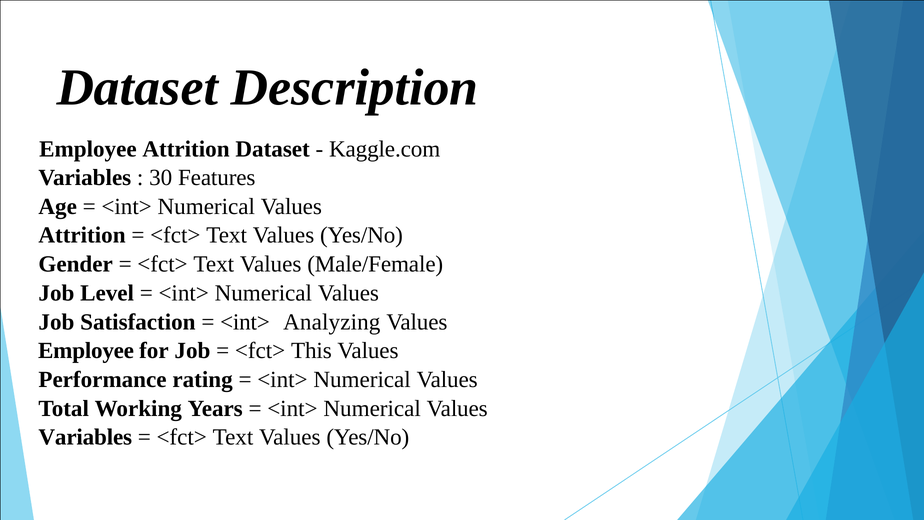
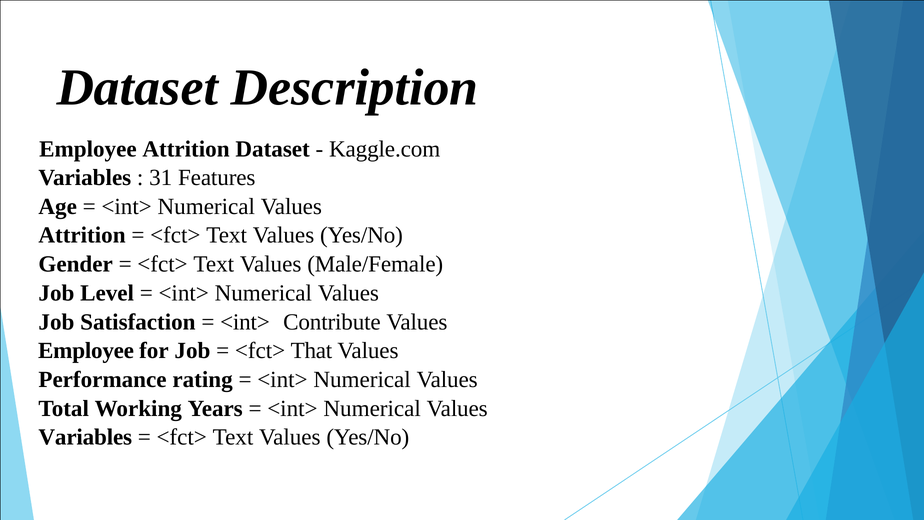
30: 30 -> 31 (161, 177)
Analyzing: Analyzing -> Contribute (332, 322)
This: This -> That (311, 351)
